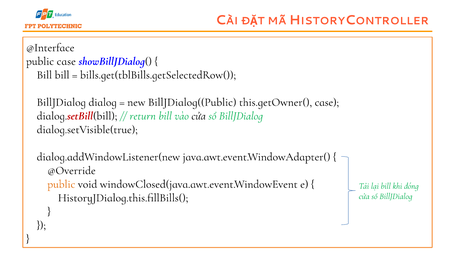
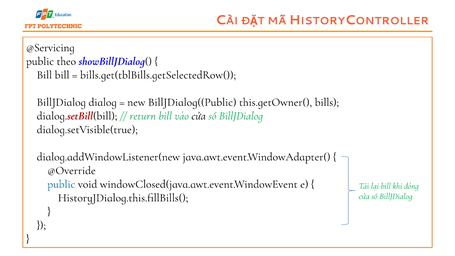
@Interface: @Interface -> @Servicing (50, 47)
public case: case -> theo (66, 61)
this.getOwner( case: case -> bills (327, 102)
public colour: orange -> blue (61, 184)
